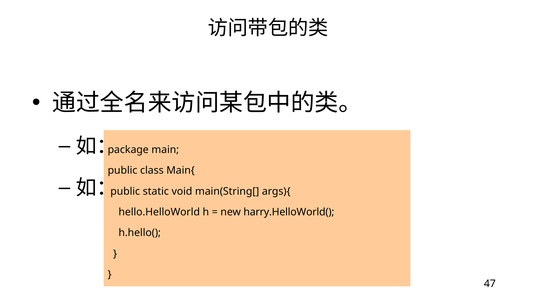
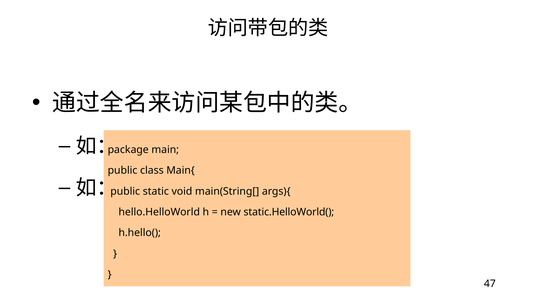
harry.HelloWorld(: harry.HelloWorld( -> static.HelloWorld( (289, 212)
